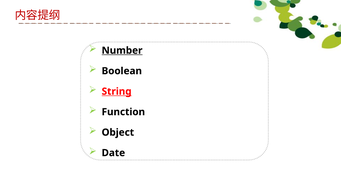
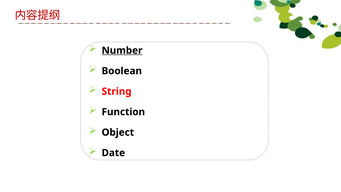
String underline: present -> none (117, 91)
